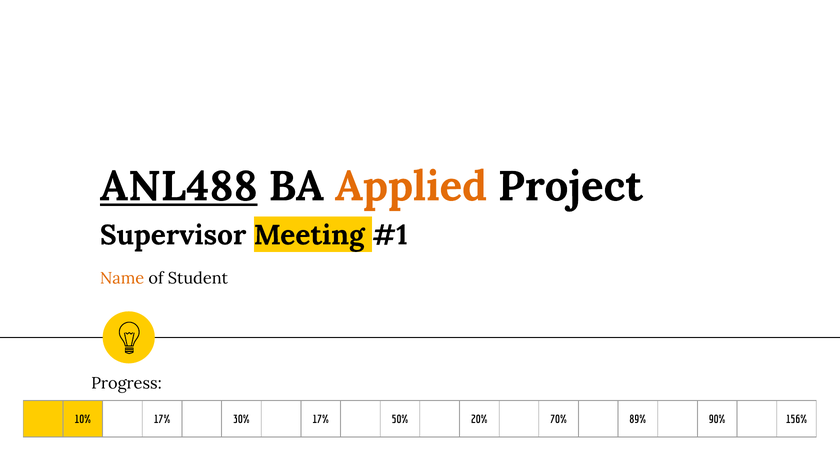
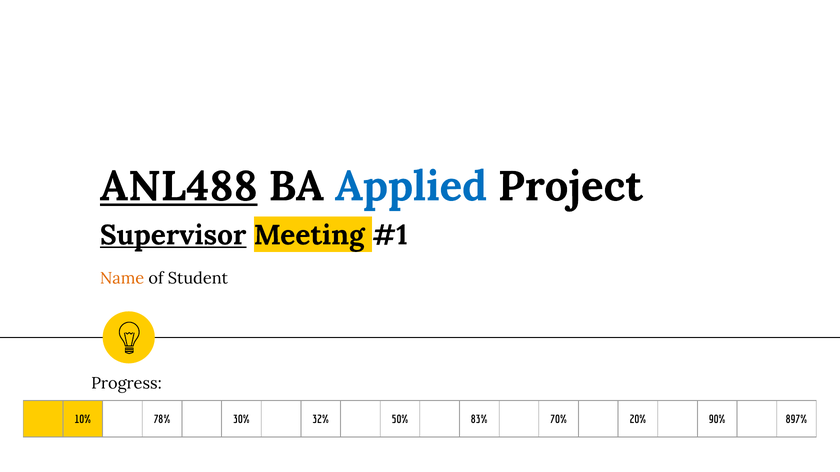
Applied colour: orange -> blue (411, 187)
Supervisor underline: none -> present (173, 235)
10% 17%: 17% -> 78% (162, 420)
30% 17%: 17% -> 32% (321, 420)
20%: 20% -> 83% (479, 420)
89%: 89% -> 20% (638, 420)
156%: 156% -> 897% (797, 420)
